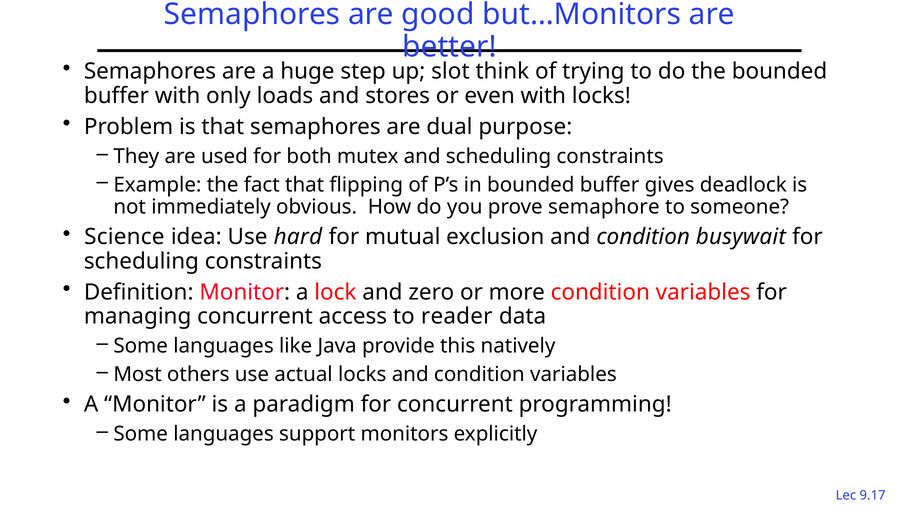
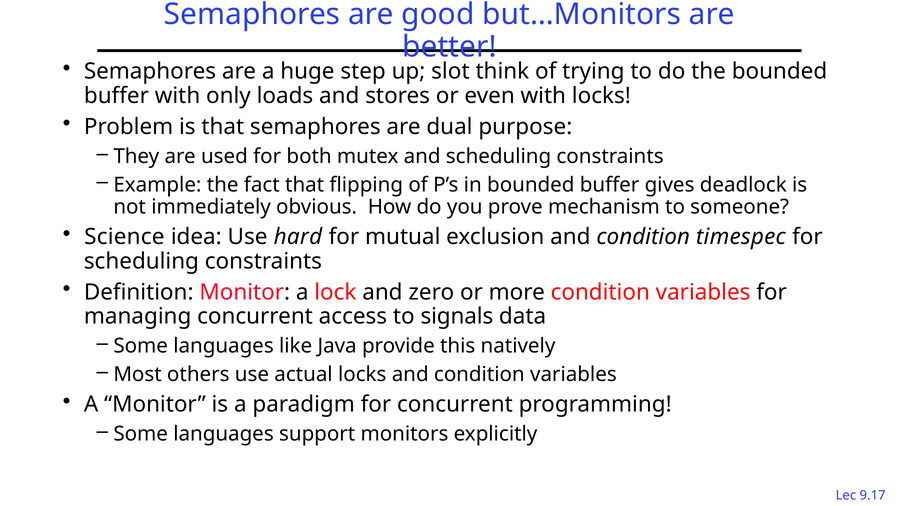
semaphore: semaphore -> mechanism (604, 207)
busywait: busywait -> timespec (741, 237)
reader: reader -> signals (457, 316)
